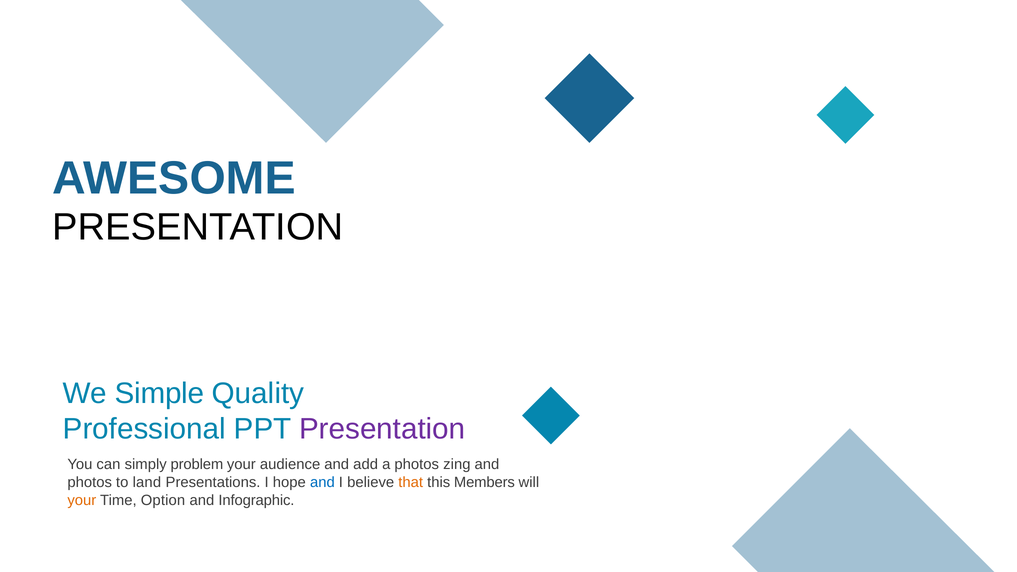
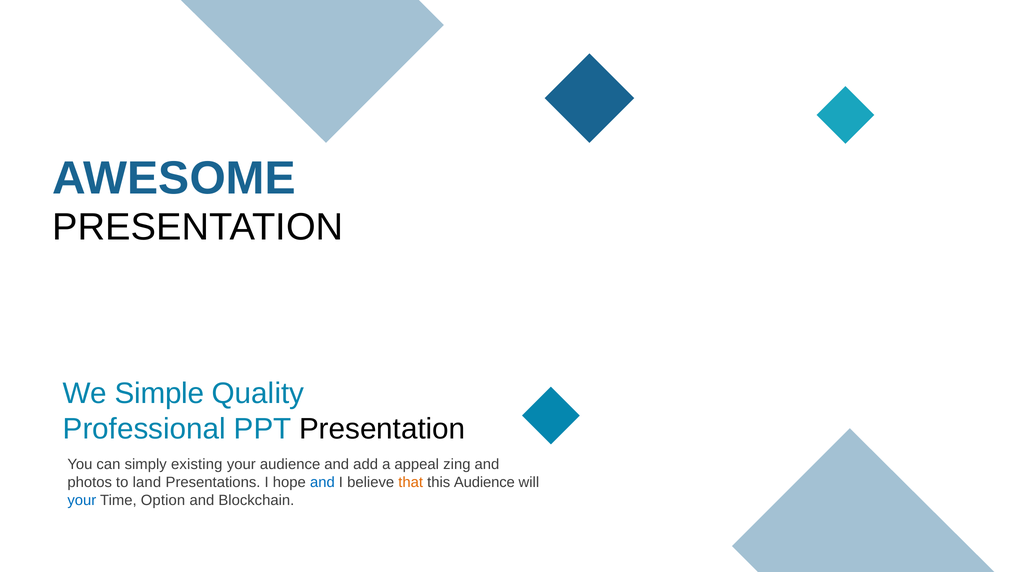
Presentation colour: purple -> black (382, 429)
problem: problem -> existing (197, 465)
a photos: photos -> appeal (417, 465)
this Members: Members -> Audience (484, 482)
your colour: orange -> blue (82, 500)
Infographic: Infographic -> Blockchain (256, 500)
